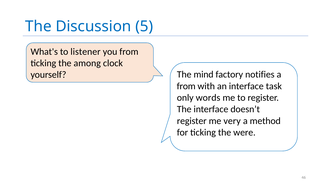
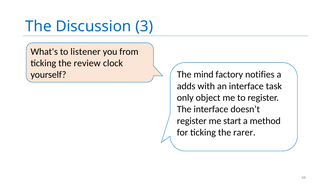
5: 5 -> 3 (144, 26)
among: among -> review (87, 63)
from: from -> adds (186, 86)
words: words -> object (208, 98)
very: very -> start (232, 121)
were: were -> rarer (244, 133)
